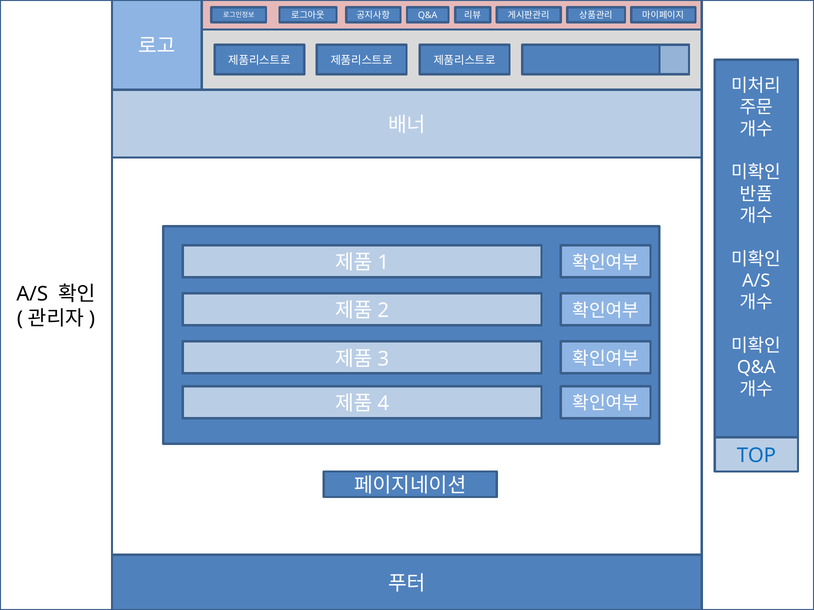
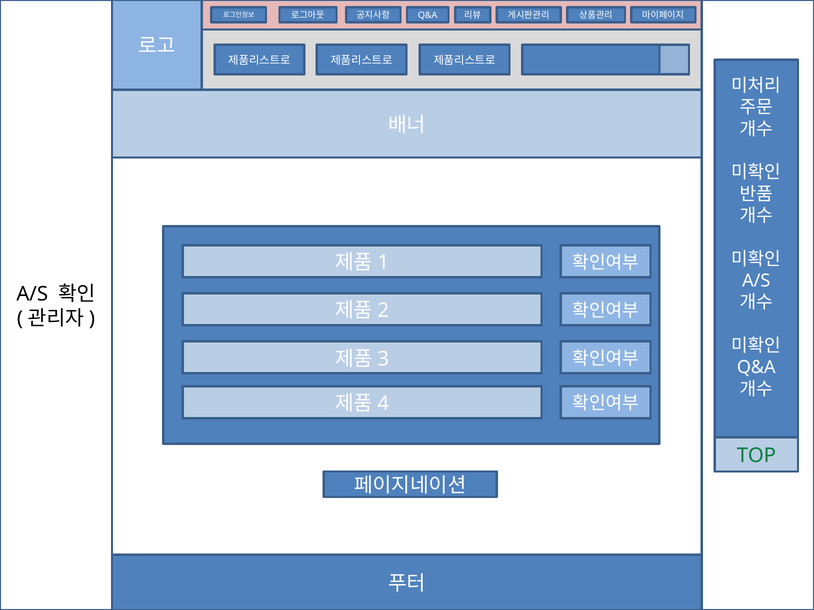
TOP colour: blue -> green (756, 456)
